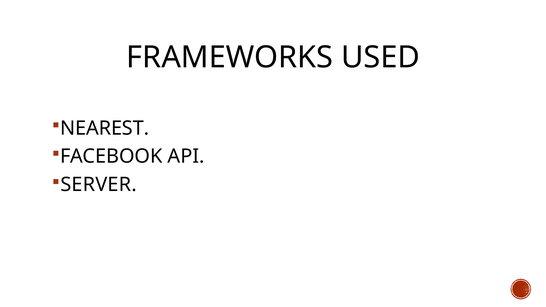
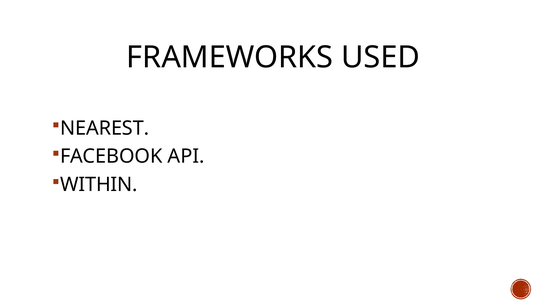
SERVER: SERVER -> WITHIN (99, 185)
